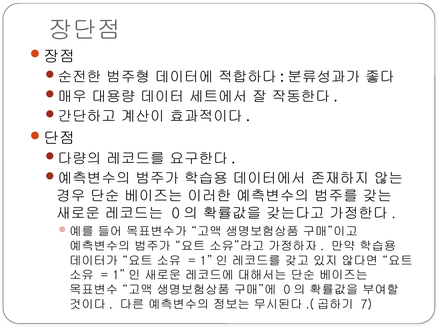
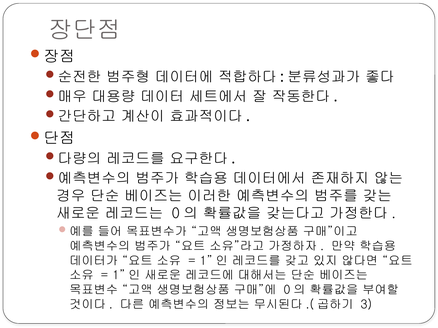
7: 7 -> 3 (366, 305)
